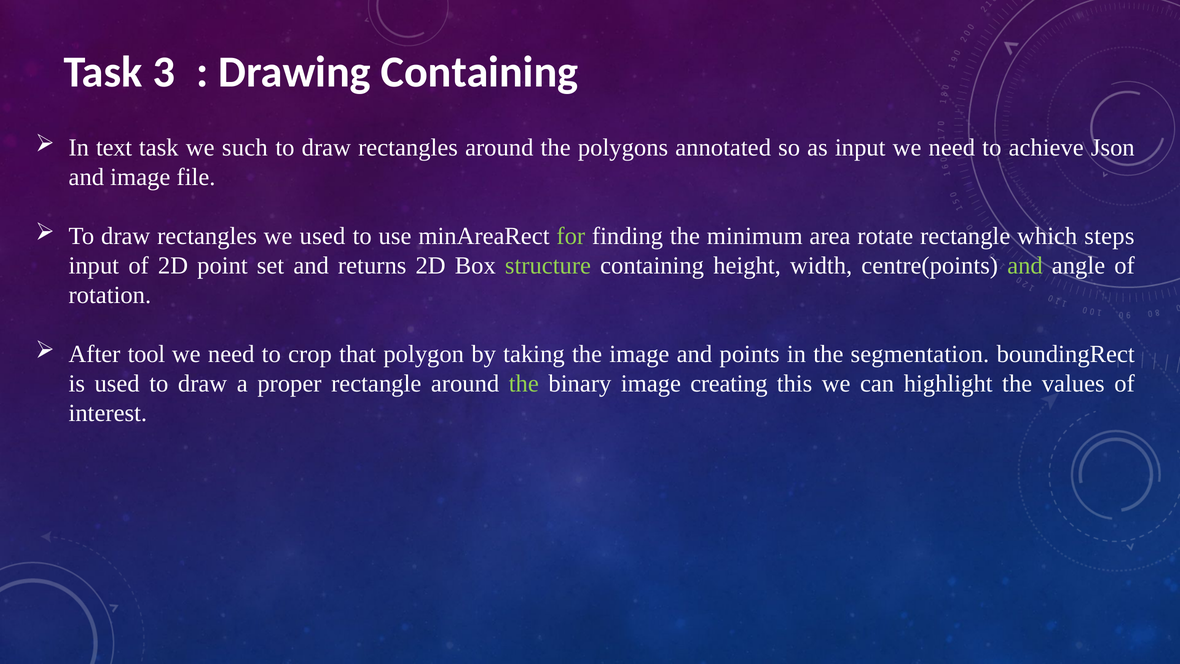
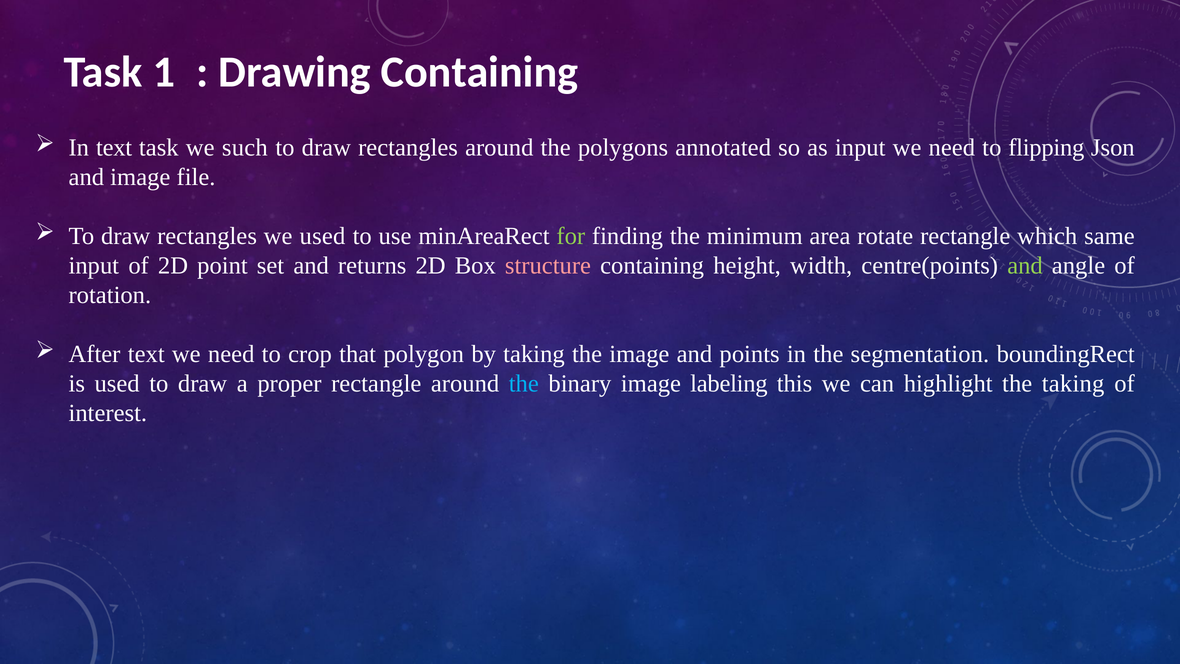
3: 3 -> 1 (164, 72)
achieve: achieve -> flipping (1046, 147)
steps: steps -> same (1109, 236)
structure colour: light green -> pink (548, 265)
After tool: tool -> text (146, 354)
the colour: light green -> light blue (524, 384)
creating: creating -> labeling (729, 384)
the values: values -> taking (1073, 384)
